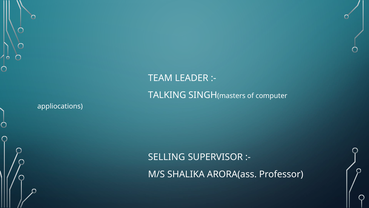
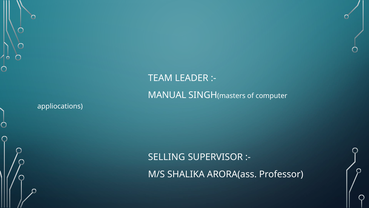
TALKING: TALKING -> MANUAL (167, 95)
